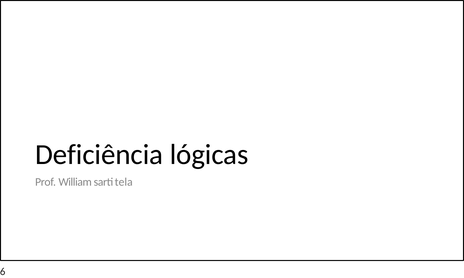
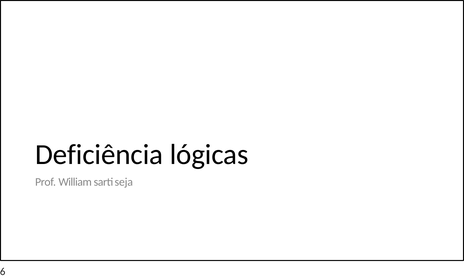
tela: tela -> seja (124, 182)
